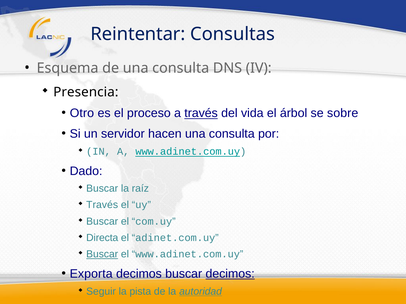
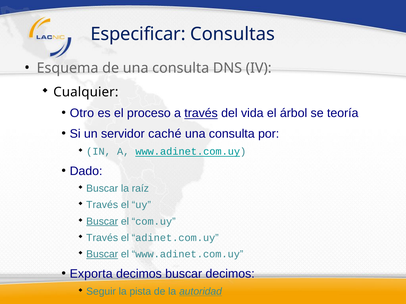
Reintentar: Reintentar -> Especificar (138, 34)
Presencia: Presencia -> Cualquier (86, 92)
sobre: sobre -> teoría (343, 113)
hacen: hacen -> caché (165, 134)
Buscar underline: none -> present (102, 222)
Directa: Directa -> Través (102, 238)
decimos underline: present -> none (230, 274)
